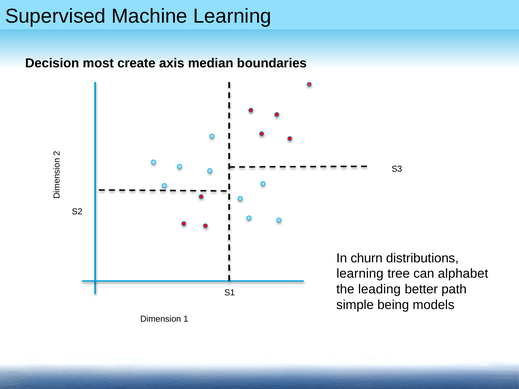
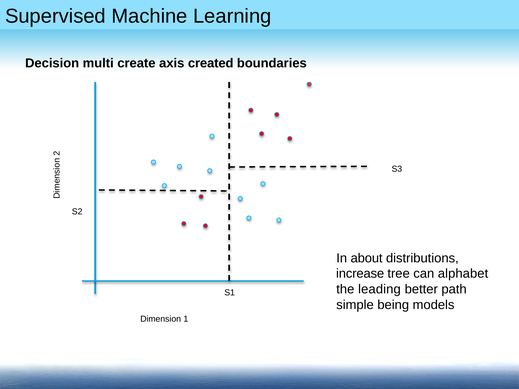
most: most -> multi (98, 63)
median: median -> created (211, 63)
churn: churn -> about (367, 258)
learning: learning -> increase (360, 274)
